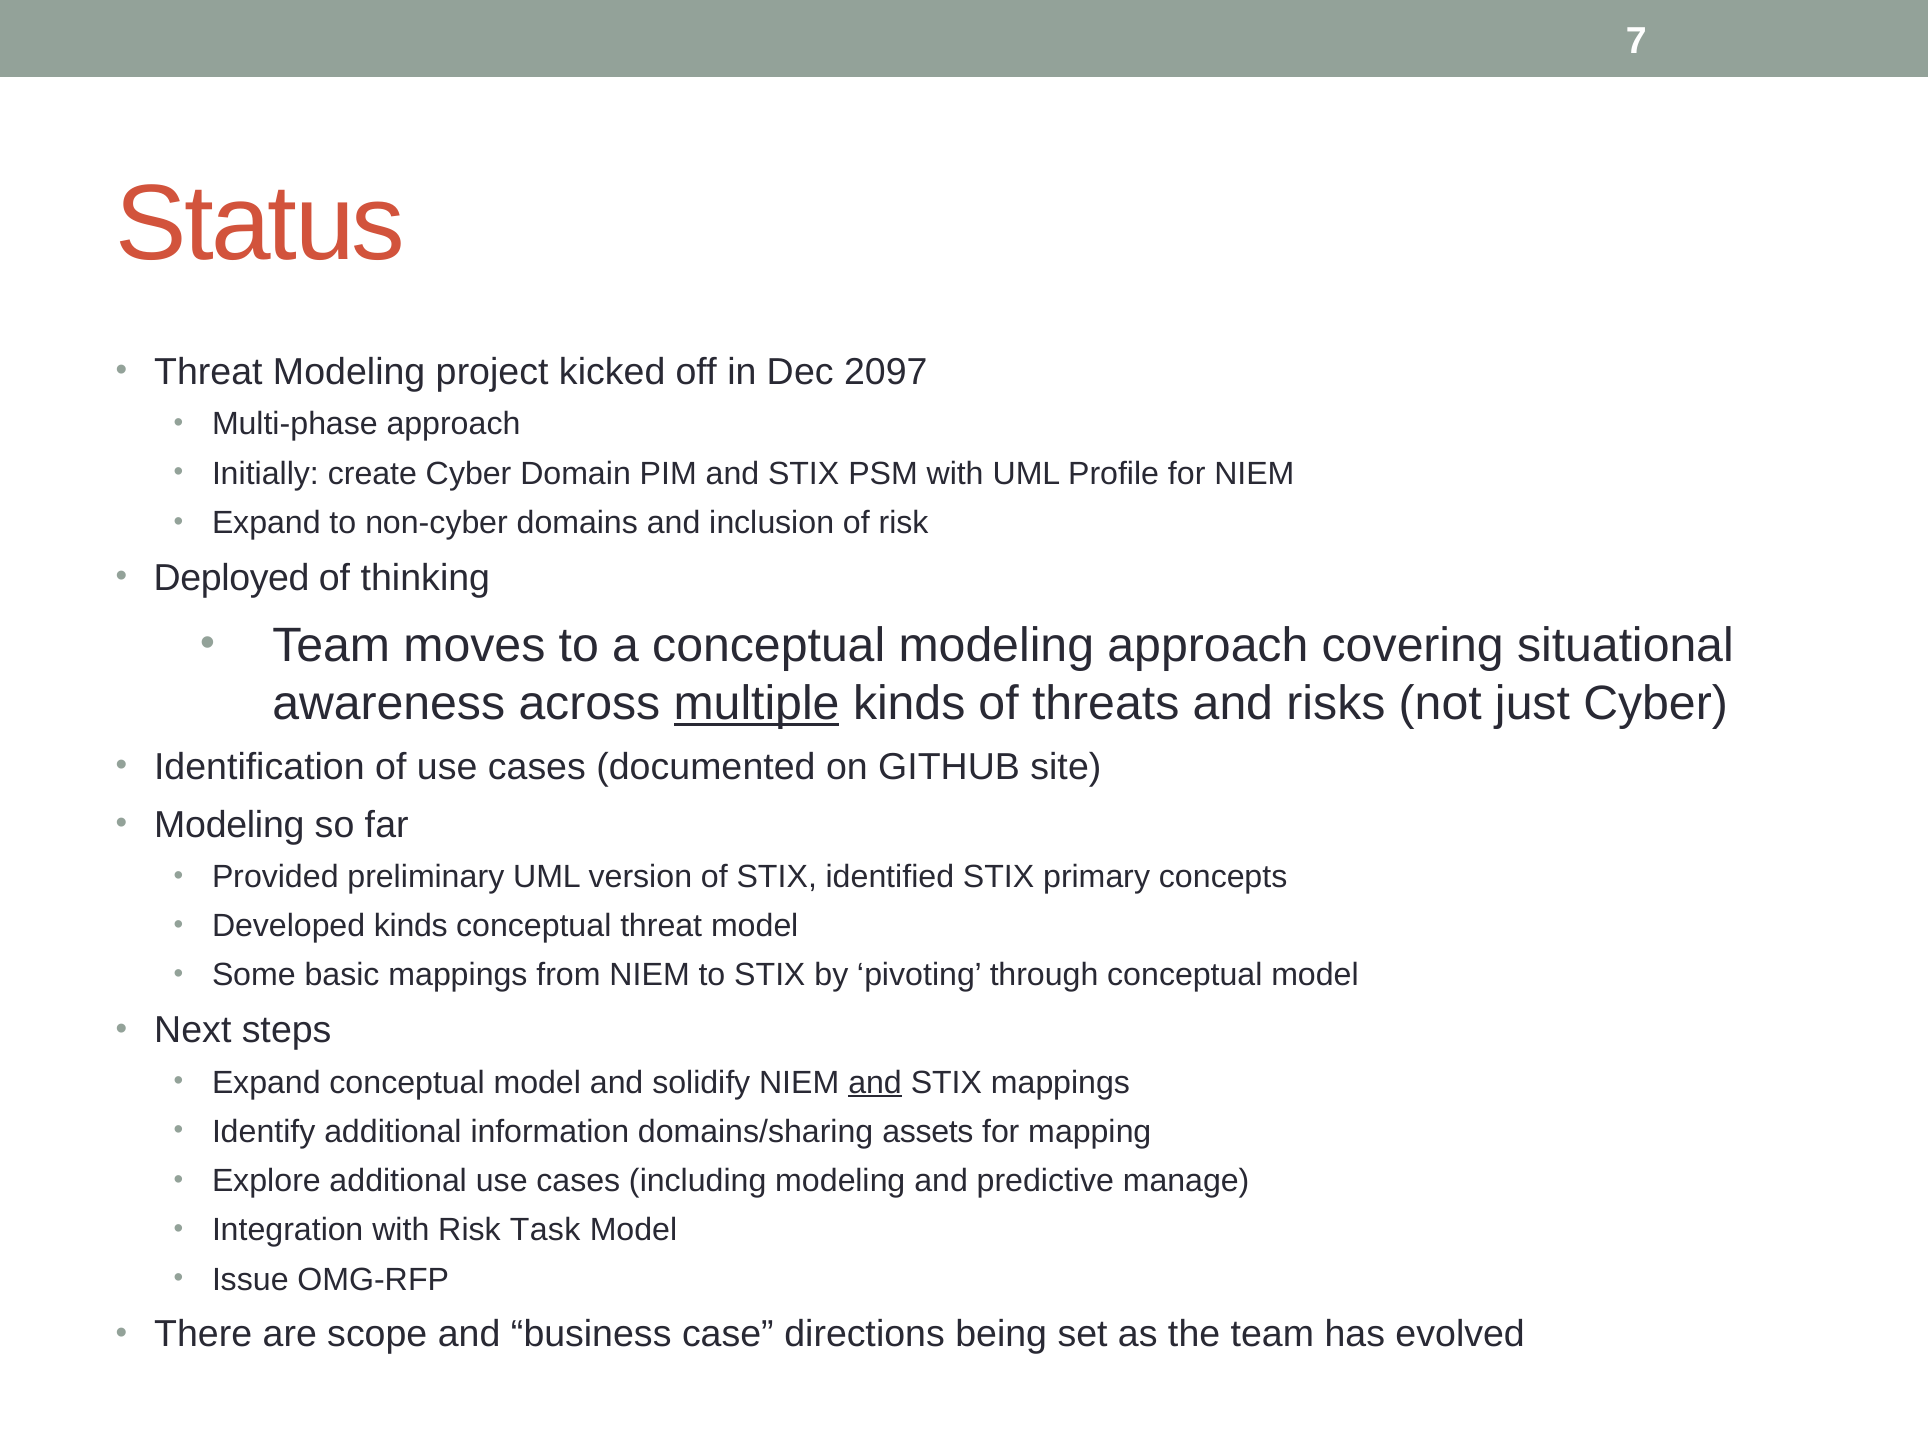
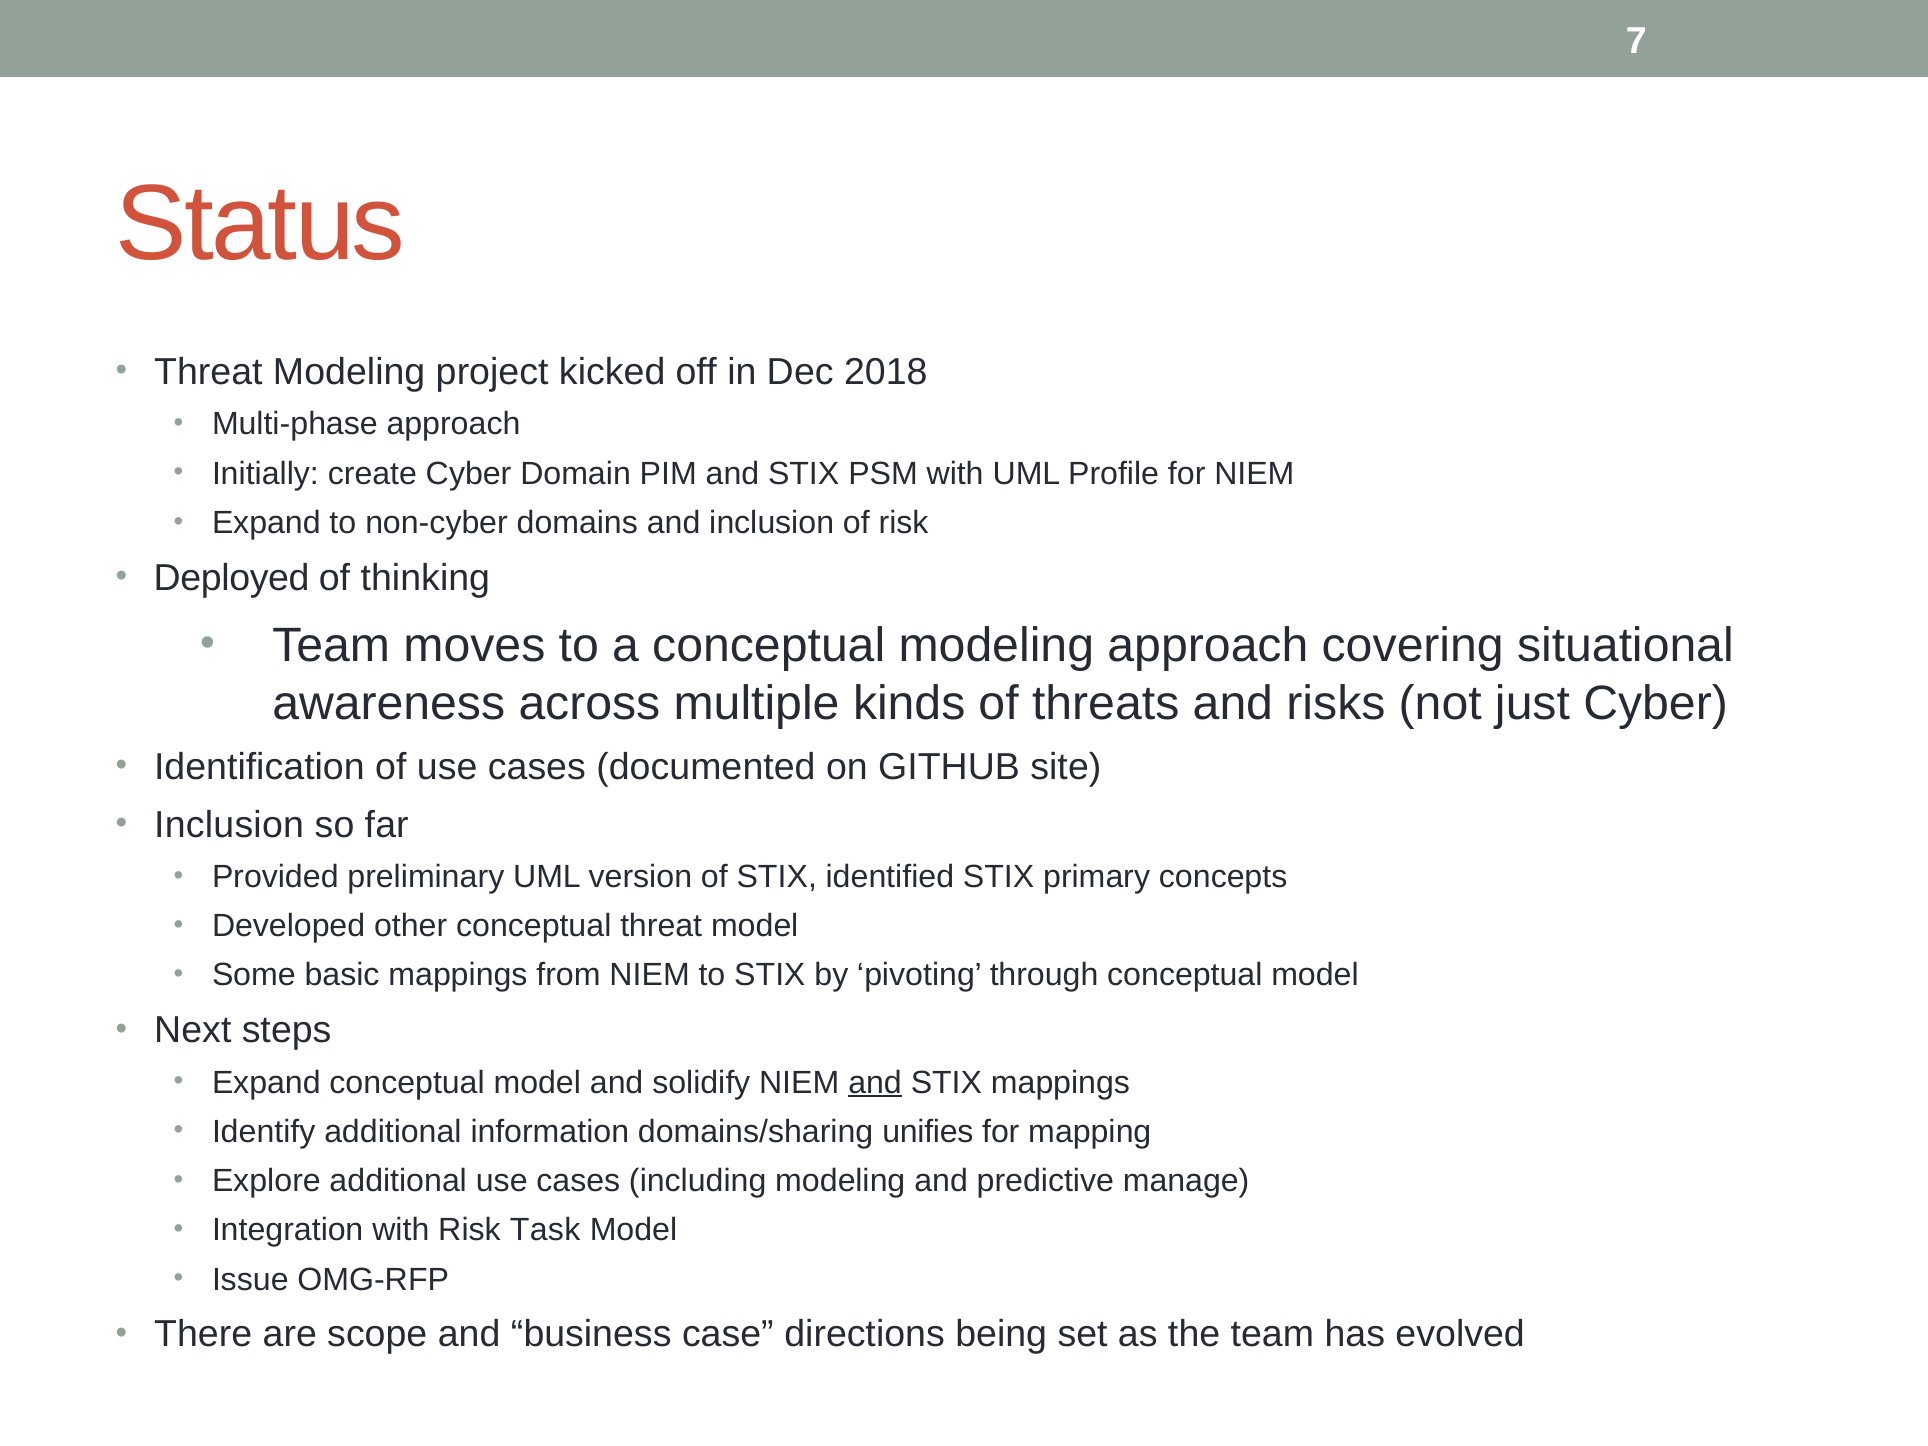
2097: 2097 -> 2018 (886, 372)
multiple underline: present -> none (757, 703)
Modeling: Modeling -> Inclusion (229, 825)
Developed kinds: kinds -> other (411, 926)
assets: assets -> unifies (928, 1132)
